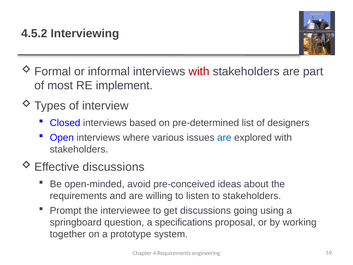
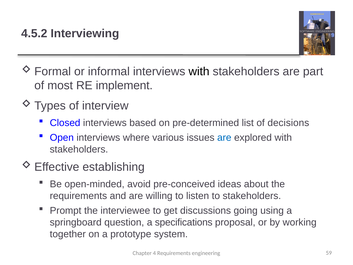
with colour: red -> black (199, 71)
designers: designers -> decisions (288, 123)
discussions: discussions -> establishing (114, 167)
